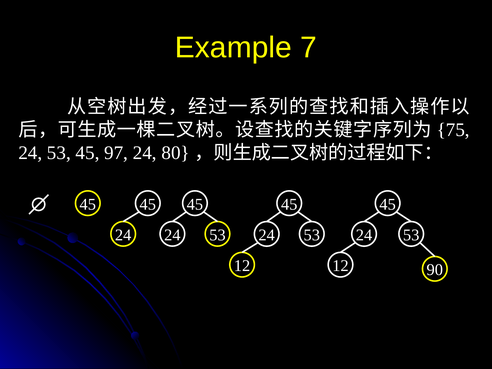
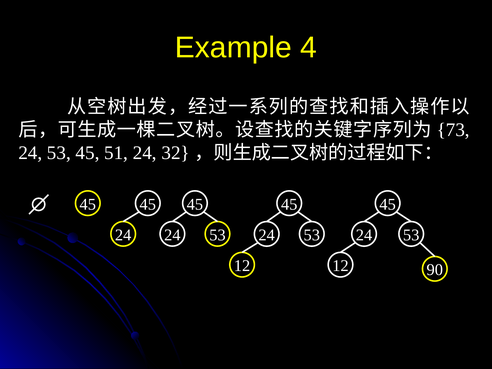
7: 7 -> 4 (309, 48)
75: 75 -> 73 (453, 130)
97: 97 -> 51 (116, 153)
80: 80 -> 32 (176, 153)
